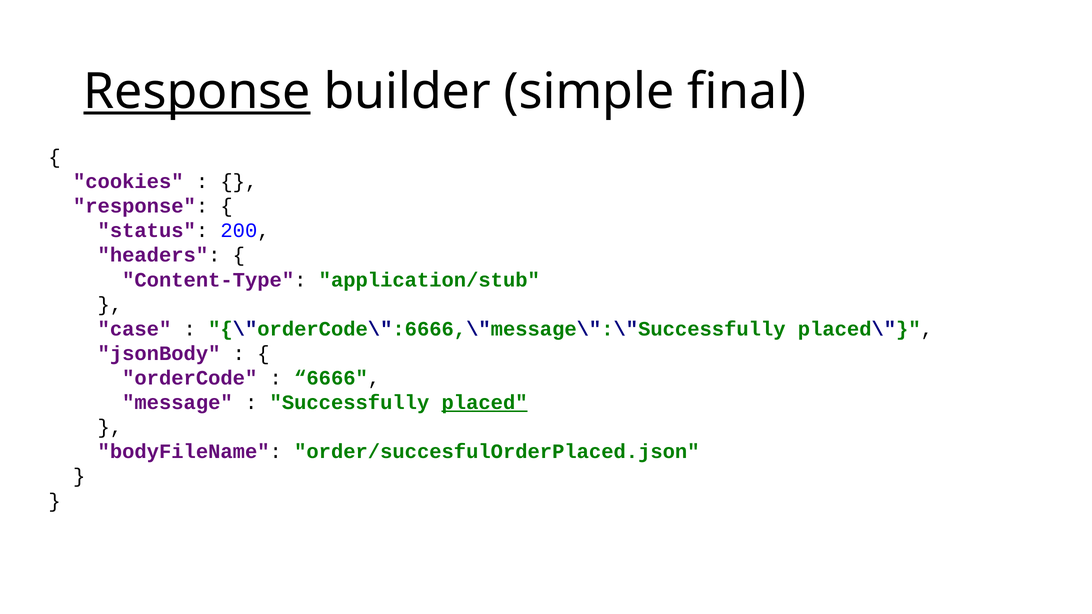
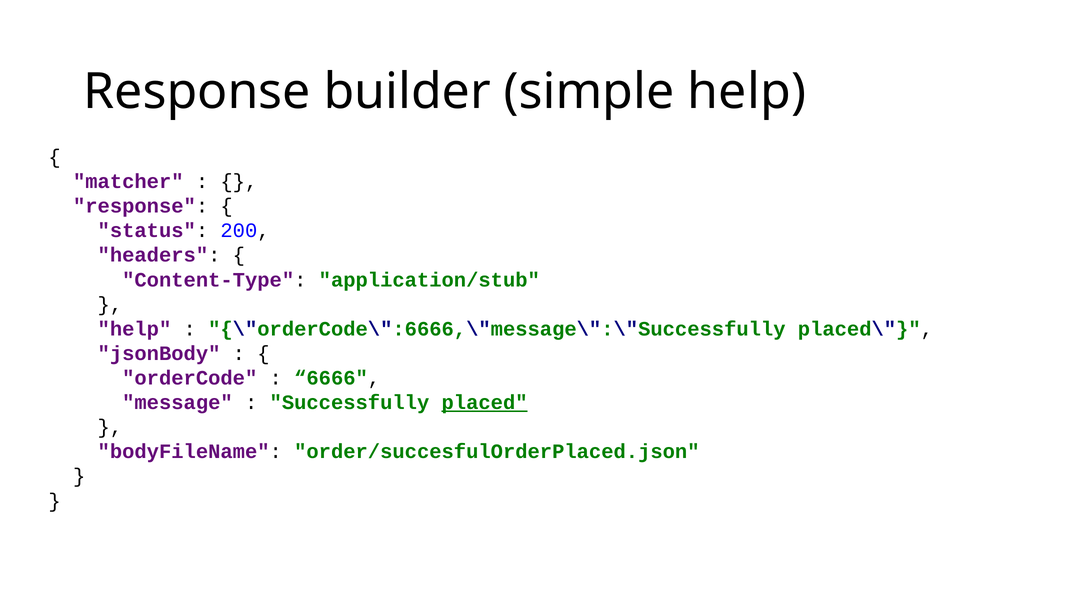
Response underline: present -> none (197, 92)
simple final: final -> help (747, 92)
cookies: cookies -> matcher (128, 182)
case: case -> help (134, 329)
